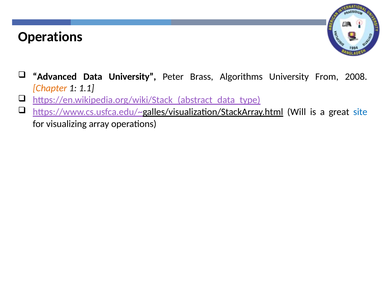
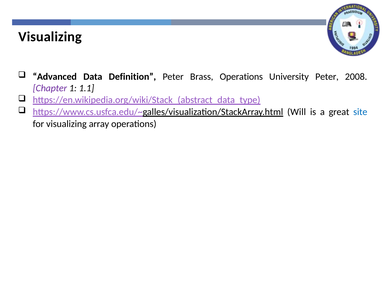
Operations: Operations -> Visualizing (50, 37)
Data University: University -> Definition (132, 76)
Brass Algorithms: Algorithms -> Operations (241, 76)
University From: From -> Peter (327, 76)
Chapter colour: orange -> purple (50, 88)
